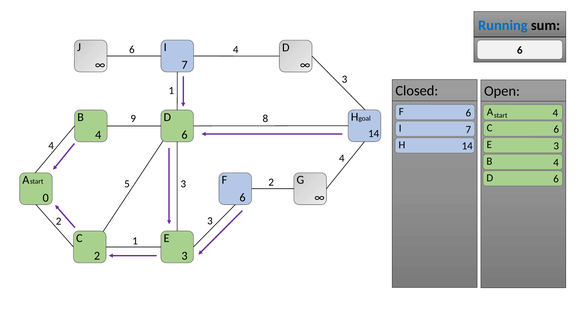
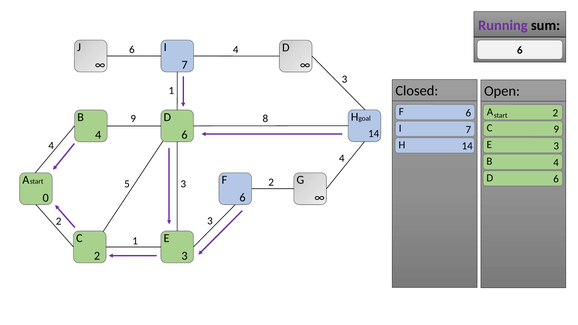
Running colour: blue -> purple (503, 25)
A 4: 4 -> 2 (555, 113)
C 6: 6 -> 9 (556, 129)
